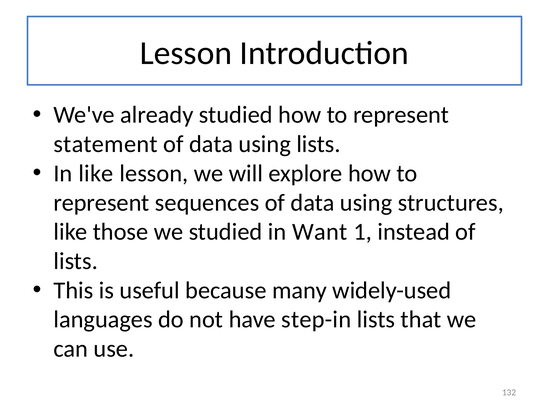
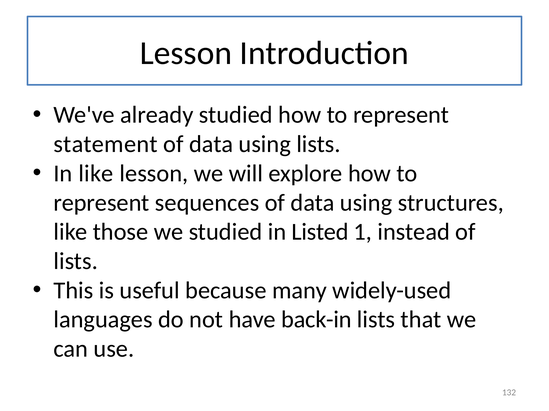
Want: Want -> Listed (320, 232)
step-in: step-in -> back-in (316, 320)
